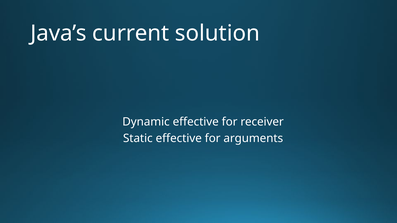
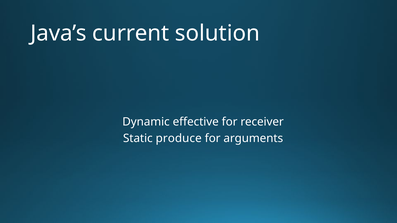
Static effective: effective -> produce (179, 139)
